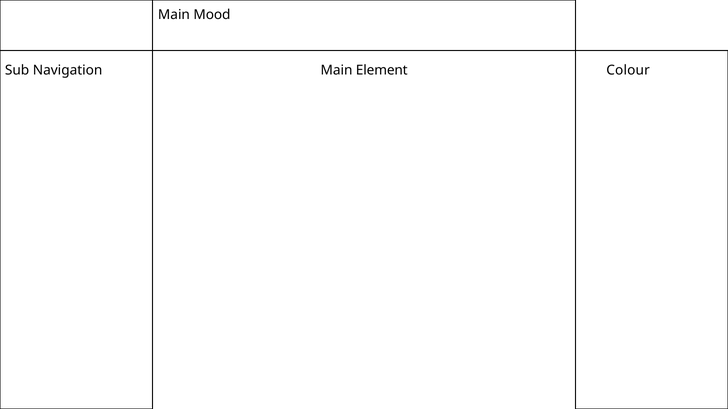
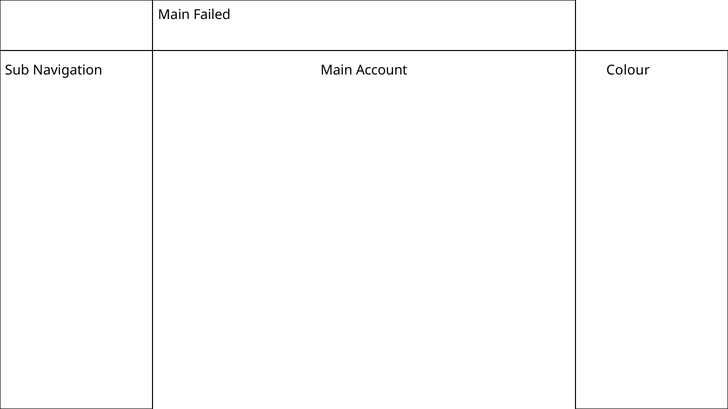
Mood: Mood -> Failed (212, 15)
Element: Element -> Account (382, 70)
